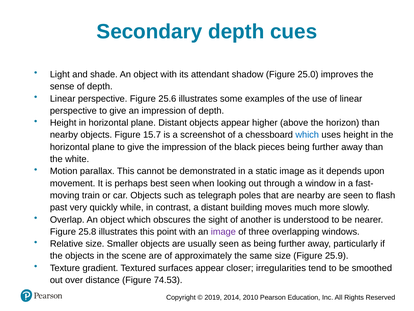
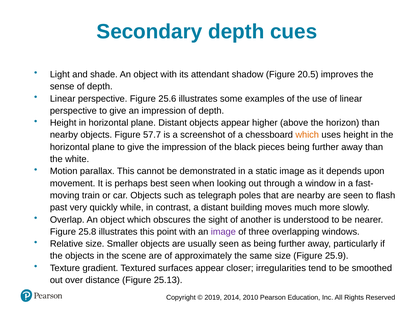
25.0: 25.0 -> 20.5 (308, 74)
15.7: 15.7 -> 57.7 (152, 135)
which colour: blue -> orange (307, 135)
74.53: 74.53 -> 25.13 (168, 280)
